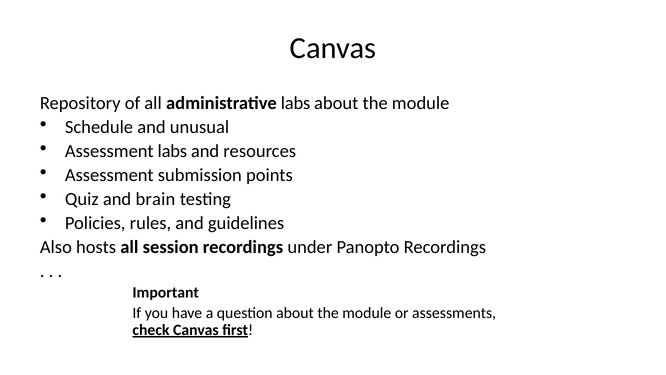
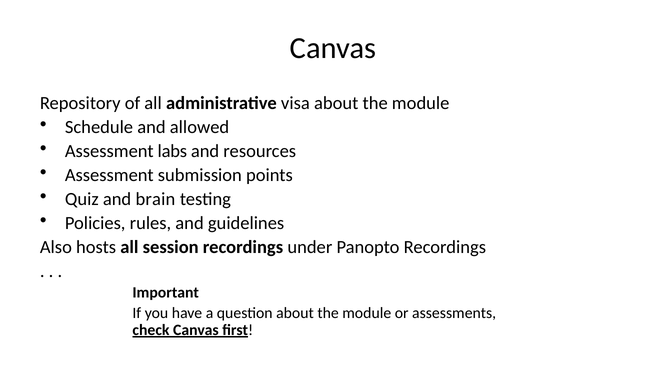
administrative labs: labs -> visa (295, 103)
unusual: unusual -> allowed (200, 127)
